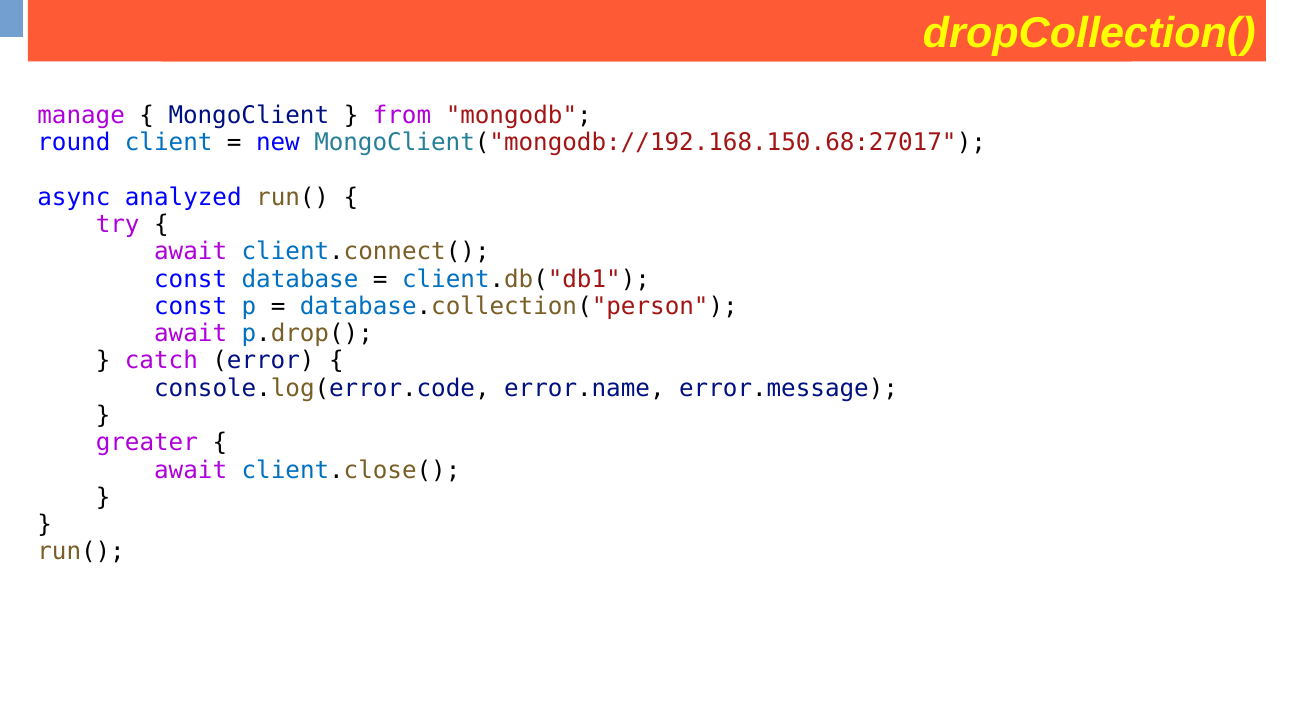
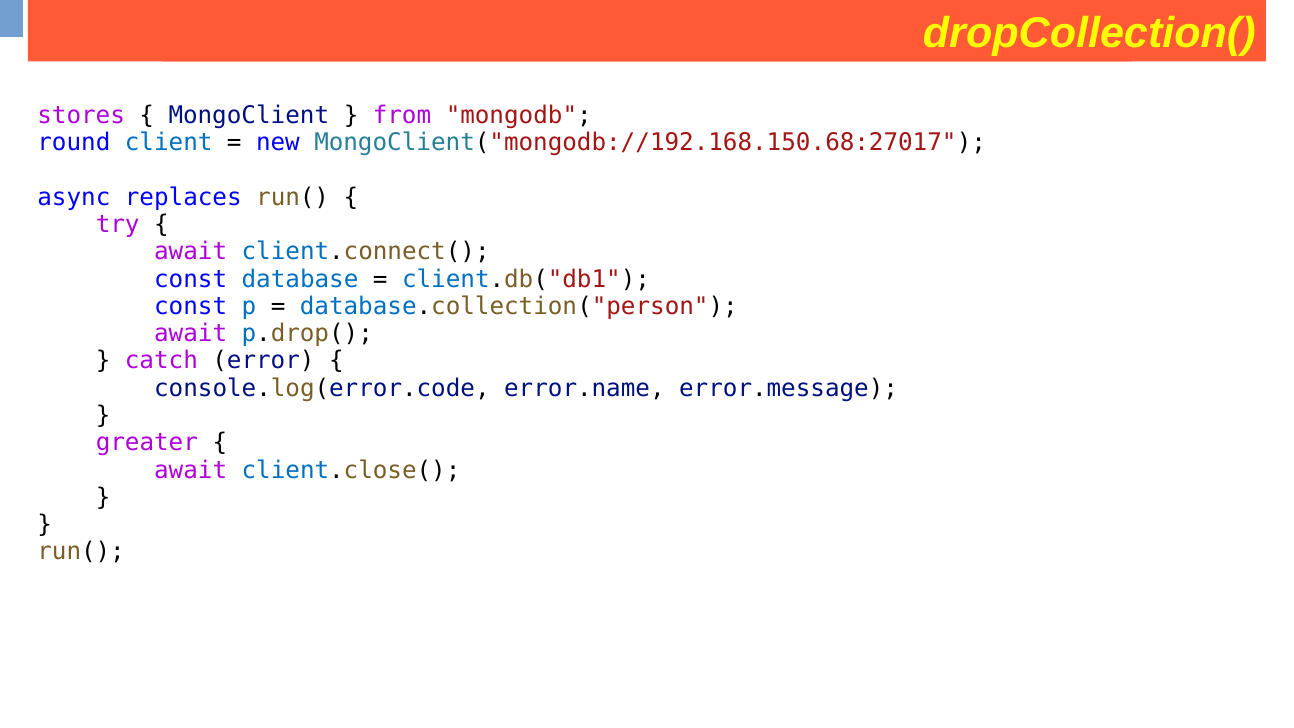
manage: manage -> stores (81, 115)
analyzed: analyzed -> replaces (183, 197)
